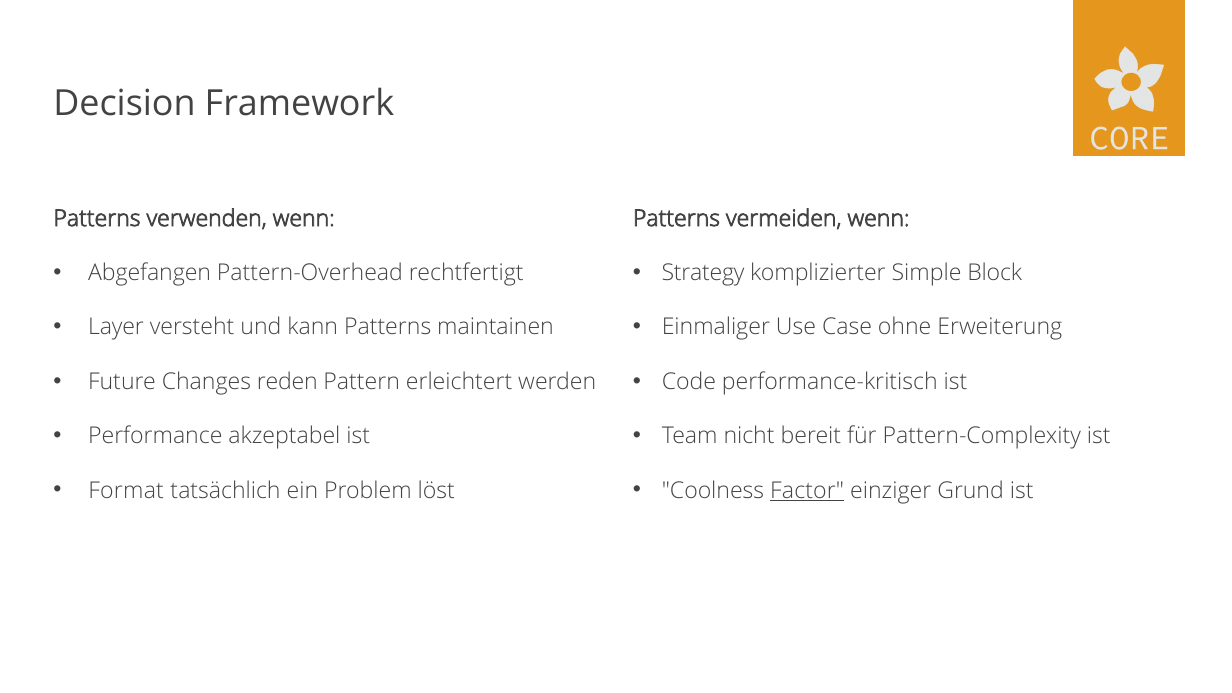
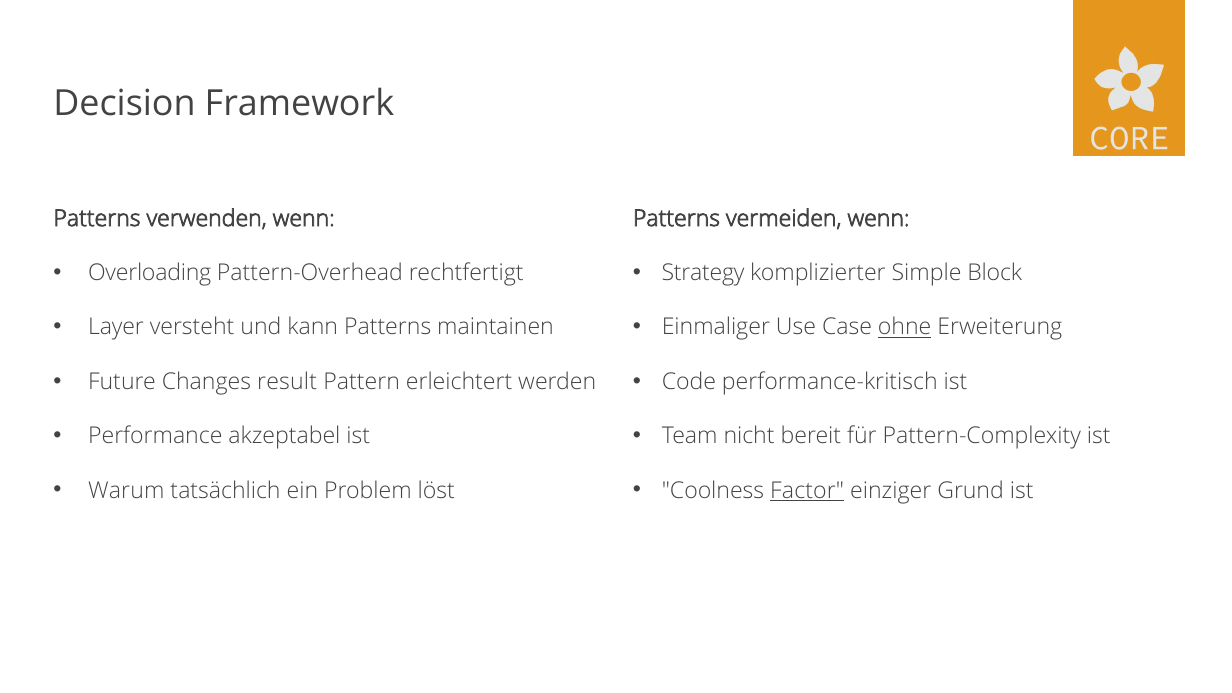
Abgefangen: Abgefangen -> Overloading (150, 273)
ohne underline: none -> present (905, 327)
reden: reden -> result (287, 382)
Format: Format -> Warum (126, 491)
